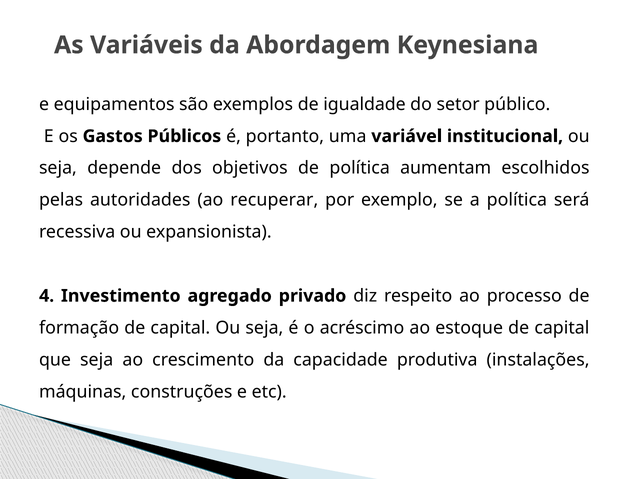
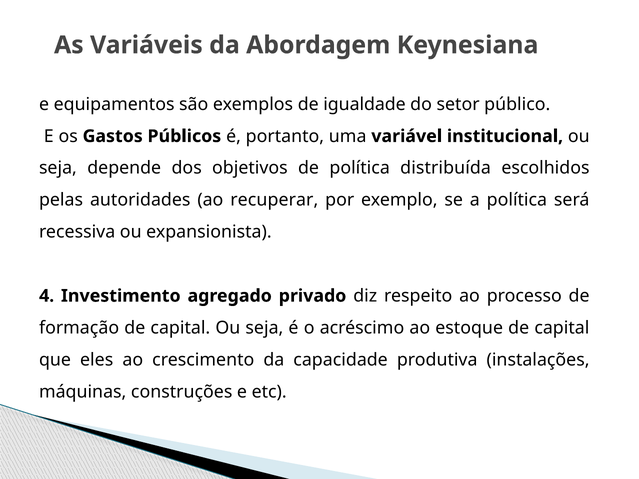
aumentam: aumentam -> distribuída (446, 168)
que seja: seja -> eles (97, 360)
